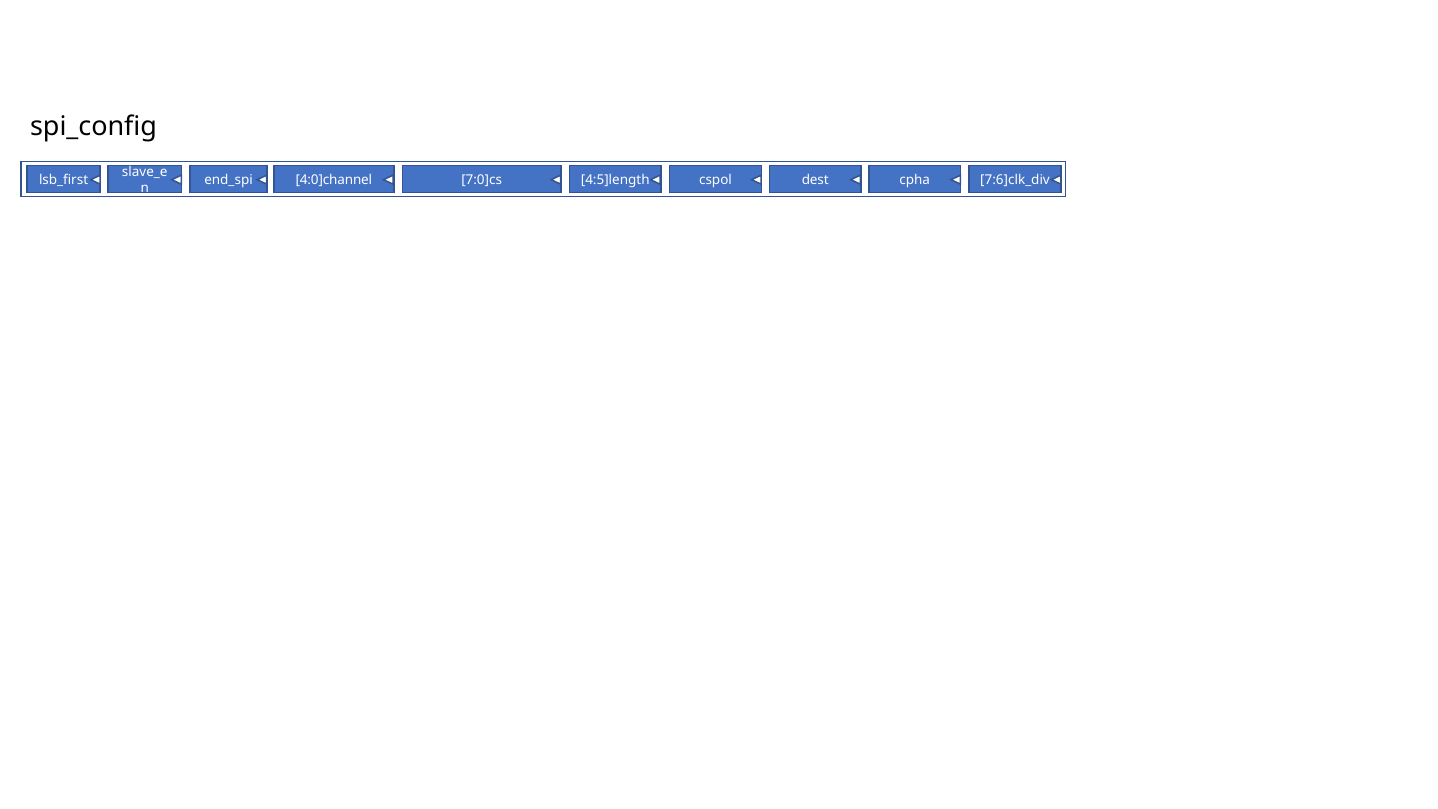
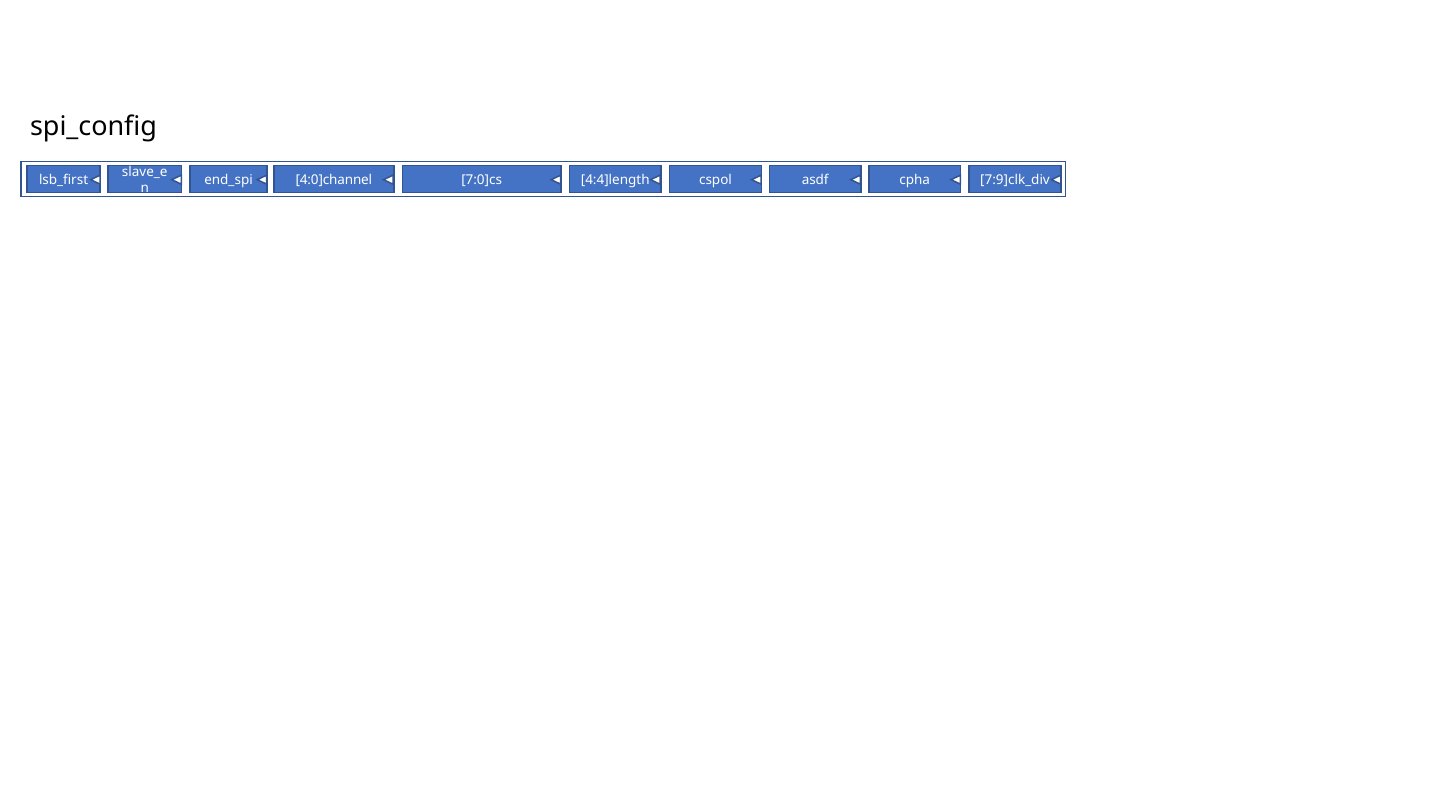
4:5]length: 4:5]length -> 4:4]length (615, 180)
dest: dest -> asdf (815, 180)
7:6]clk_div: 7:6]clk_div -> 7:9]clk_div (1015, 180)
